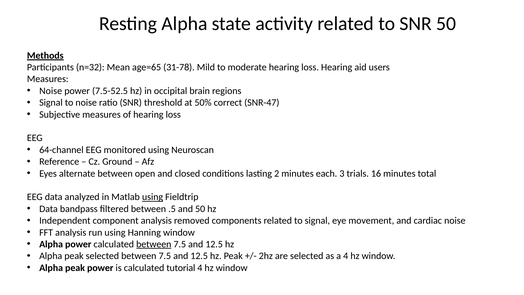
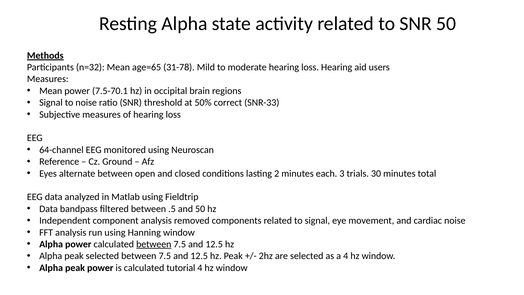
Noise: Noise -> Mean (51, 91)
7.5-52.5: 7.5-52.5 -> 7.5-70.1 (110, 91)
SNR-47: SNR-47 -> SNR-33 (262, 103)
16: 16 -> 30 (376, 173)
using underline: present -> none (153, 197)
